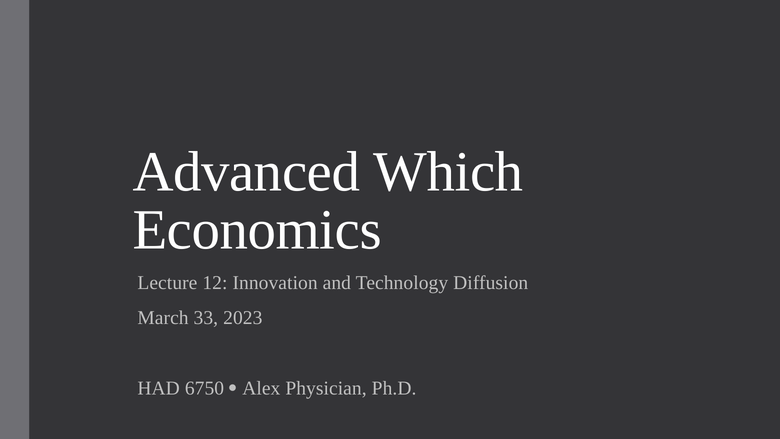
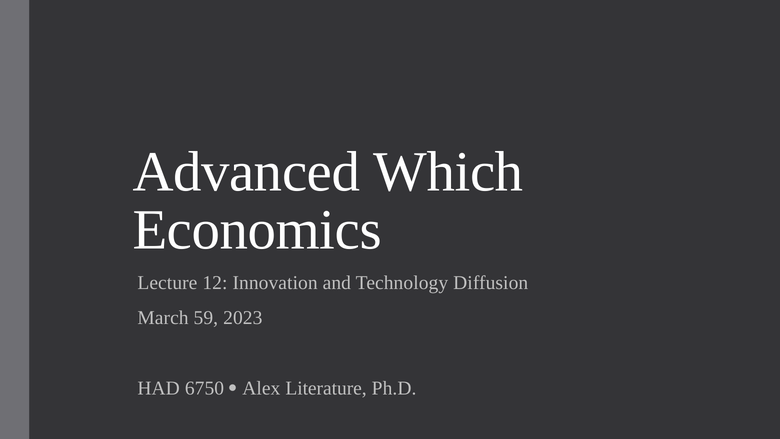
33: 33 -> 59 (206, 318)
Physician: Physician -> Literature (326, 388)
